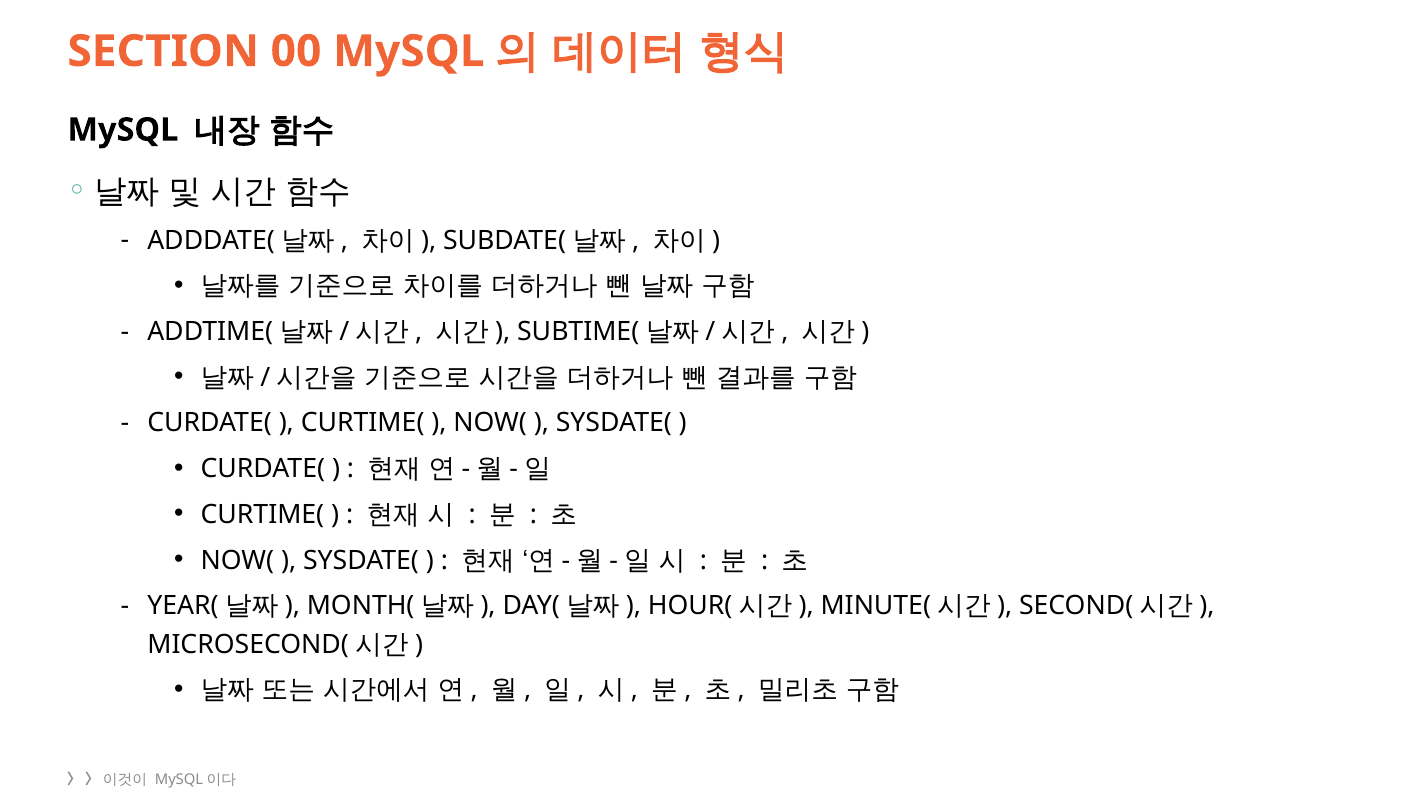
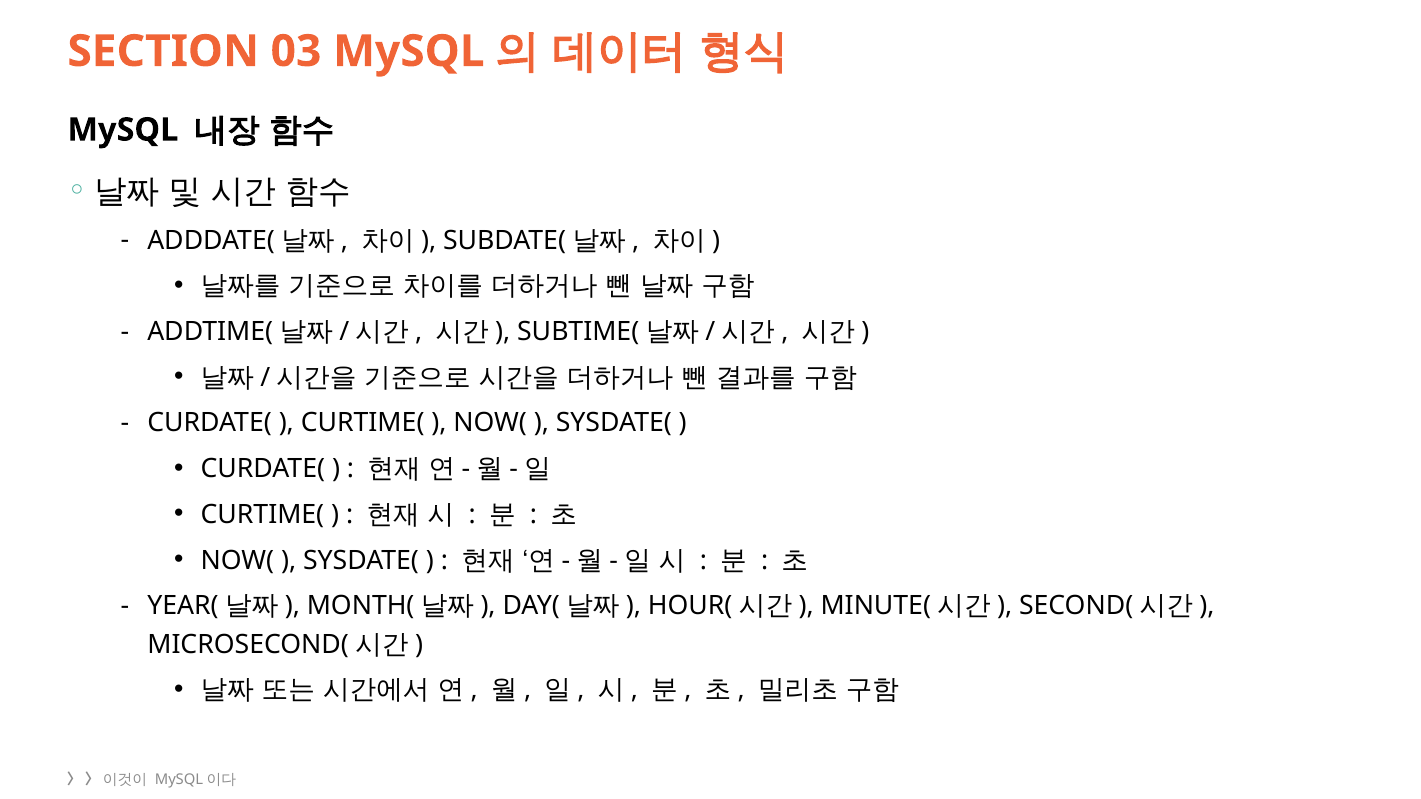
00: 00 -> 03 (296, 51)
